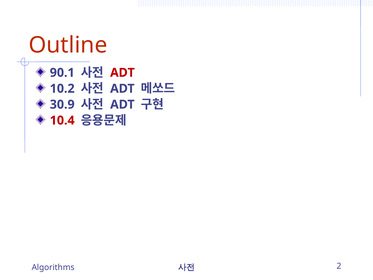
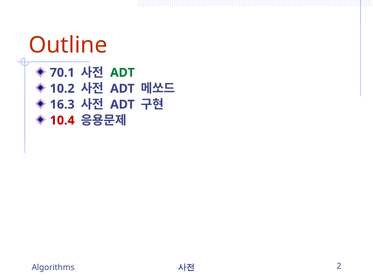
90.1: 90.1 -> 70.1 (62, 73)
ADT colour: red -> green (122, 73)
30.9: 30.9 -> 16.3 (62, 104)
